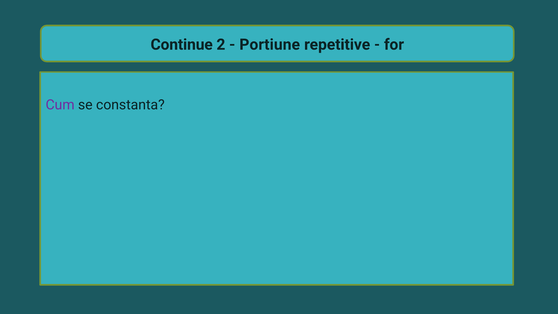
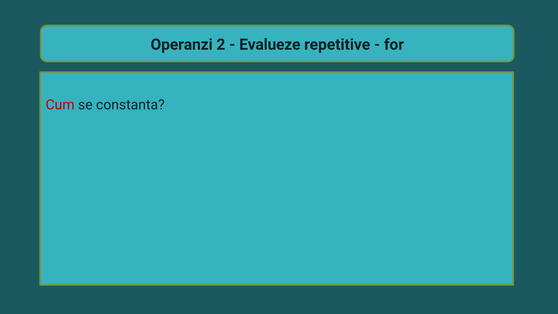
Continue: Continue -> Operanzi (182, 45)
Portiune: Portiune -> Evalueze (270, 45)
Cum colour: purple -> red (60, 105)
